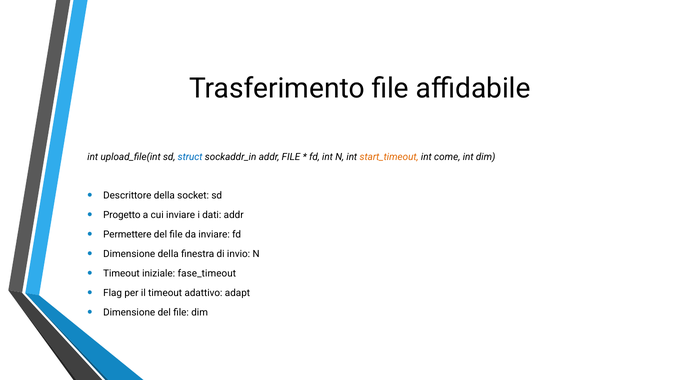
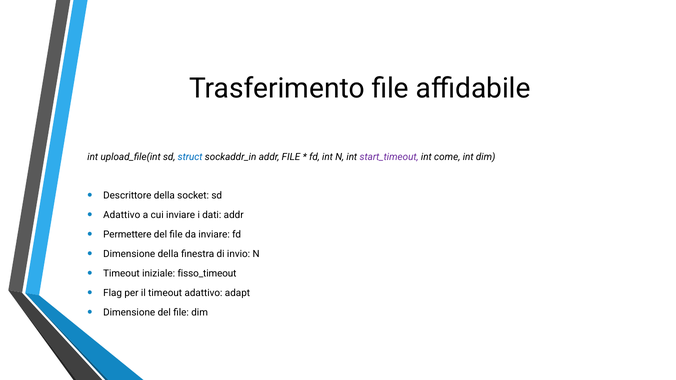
start_timeout colour: orange -> purple (389, 157)
Progetto: Progetto -> Adattivo (122, 215)
fase_timeout: fase_timeout -> fisso_timeout (207, 274)
